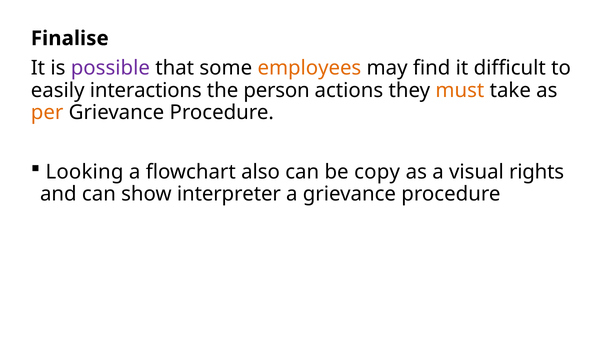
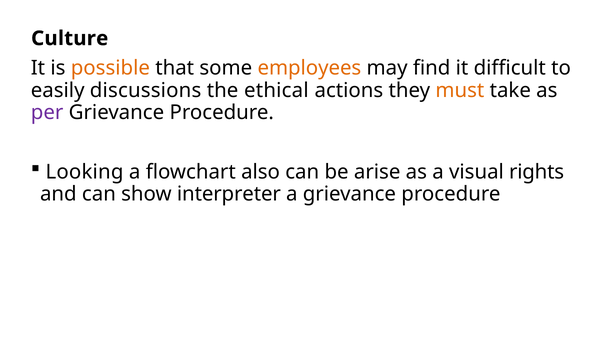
Finalise: Finalise -> Culture (70, 38)
possible colour: purple -> orange (110, 68)
interactions: interactions -> discussions (146, 90)
person: person -> ethical (276, 90)
per colour: orange -> purple (47, 112)
copy: copy -> arise (377, 172)
